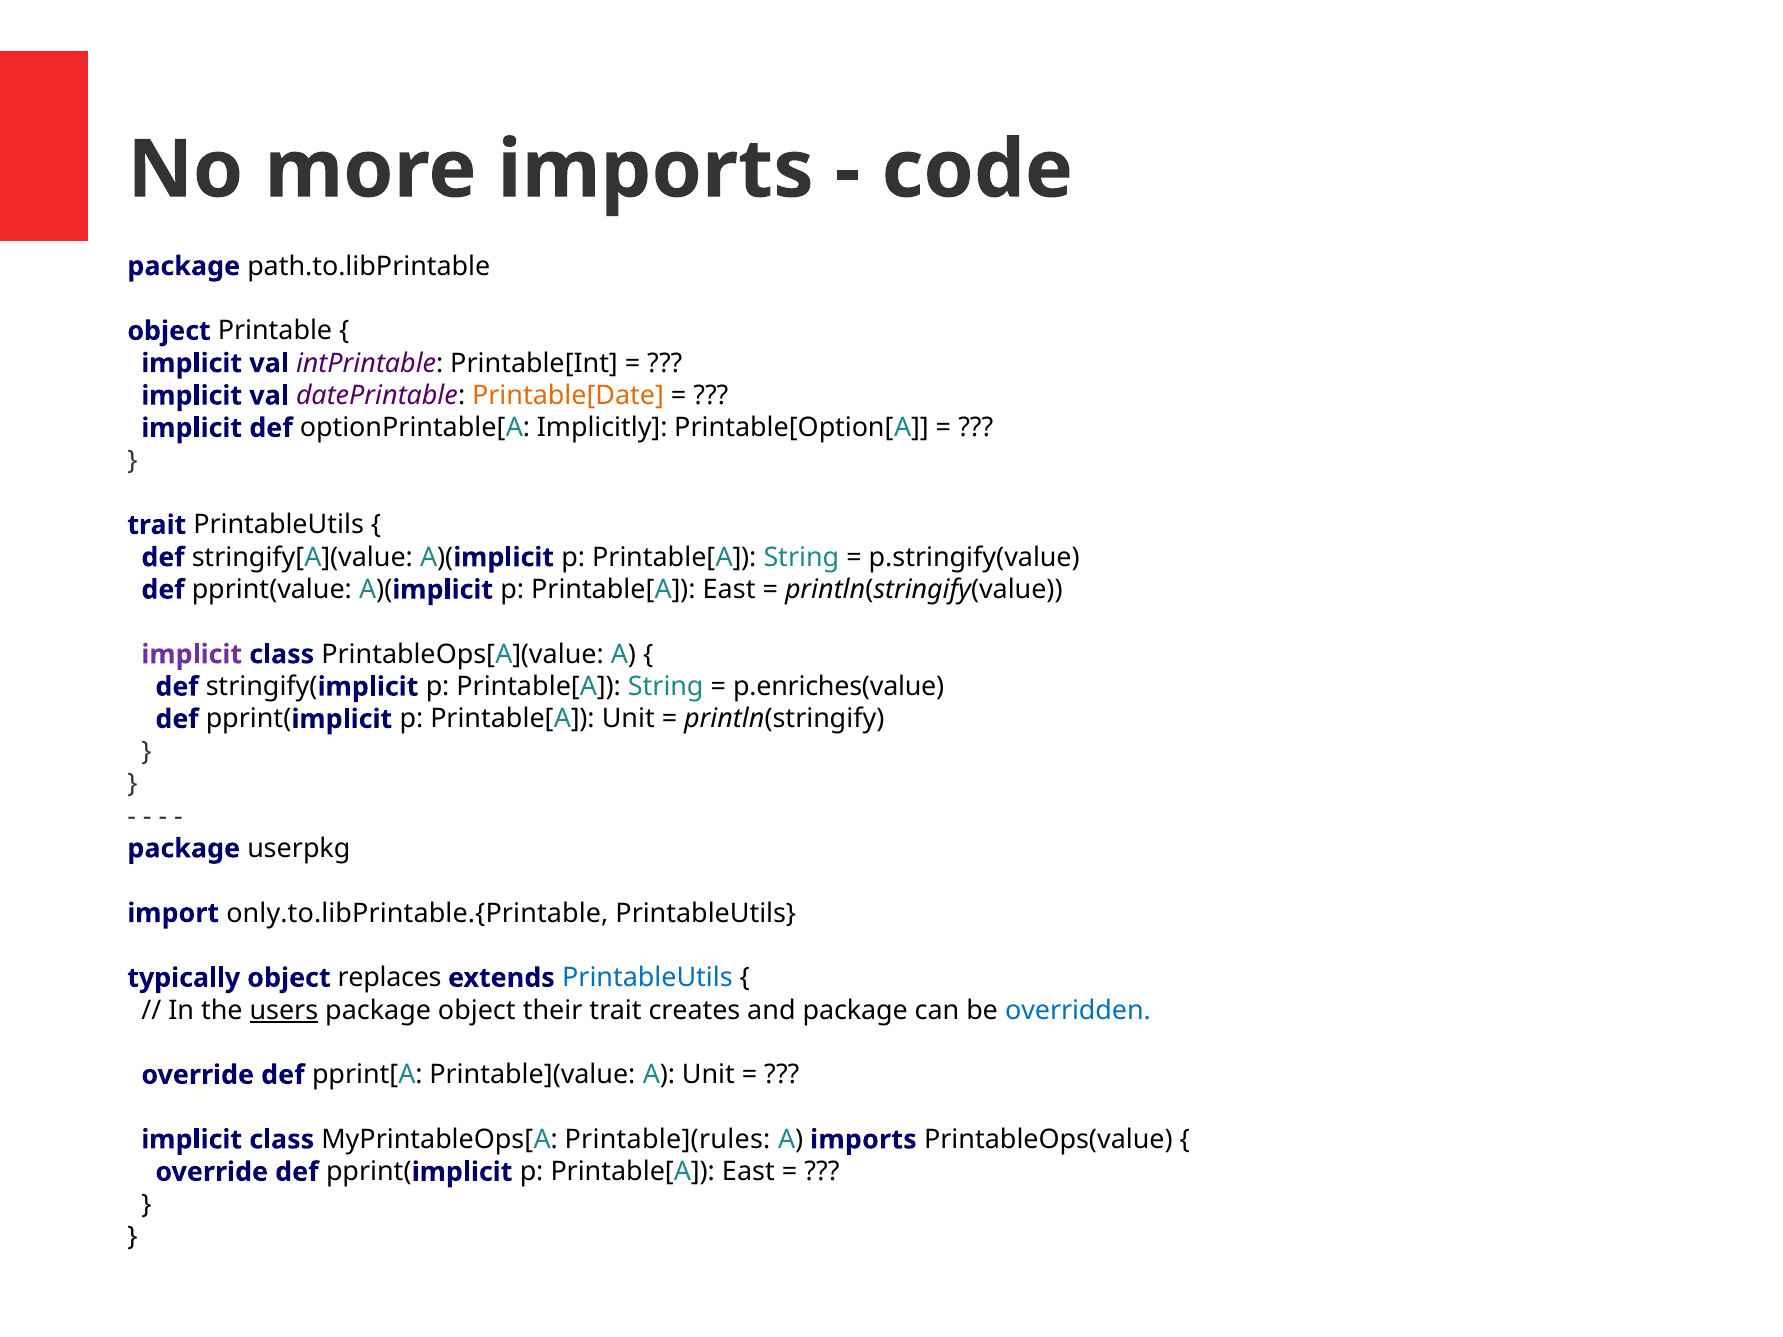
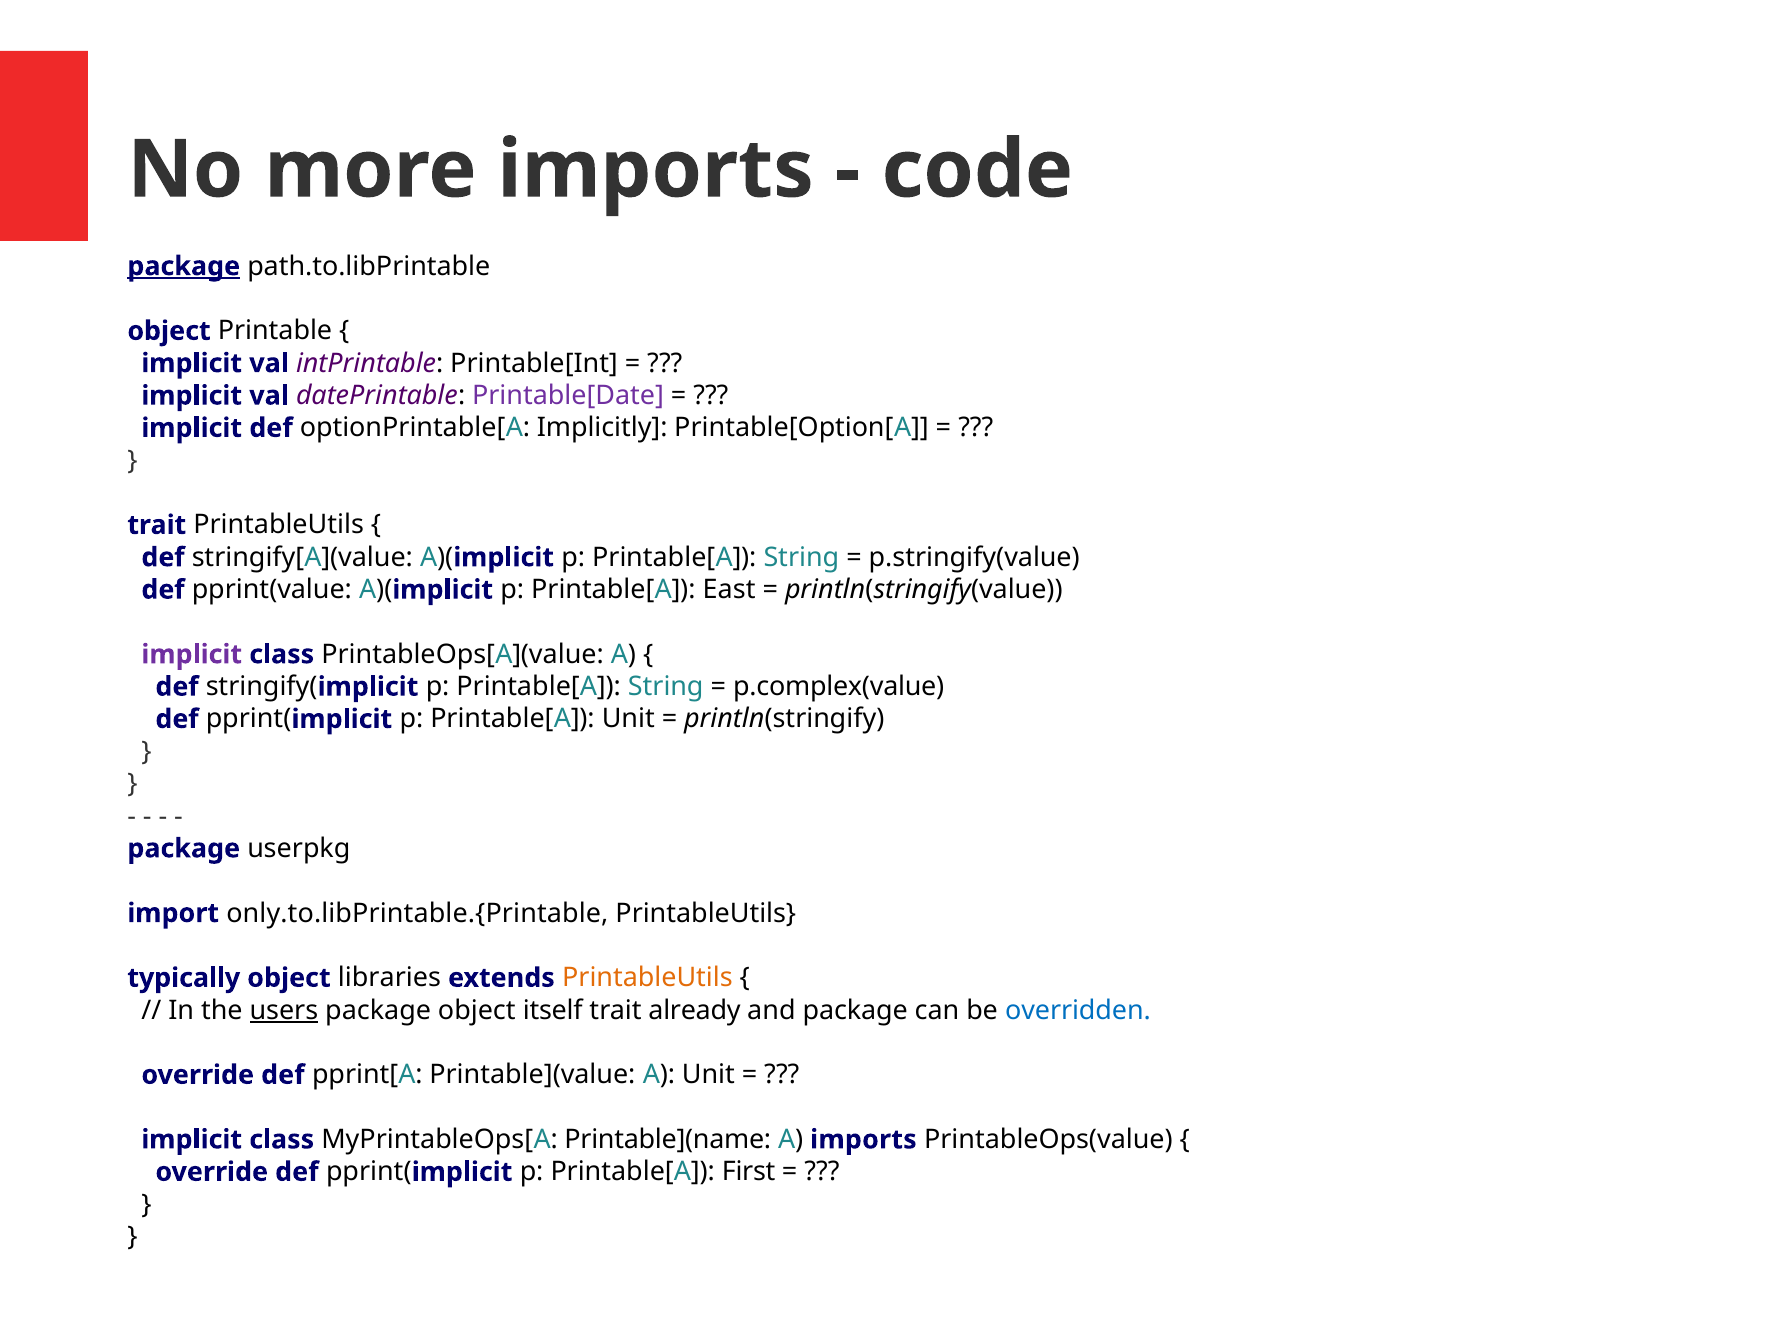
package underline: none -> present (184, 266)
Printable[Date colour: orange -> purple (568, 396)
p.enriches(value: p.enriches(value -> p.complex(value (839, 687)
replaces: replaces -> libraries (389, 978)
PrintableUtils colour: blue -> orange (647, 978)
their: their -> itself (553, 1010)
creates: creates -> already (695, 1010)
Printable](rules: Printable](rules -> Printable](name (668, 1140)
pprint(implicit p Printable[A East: East -> First (749, 1172)
